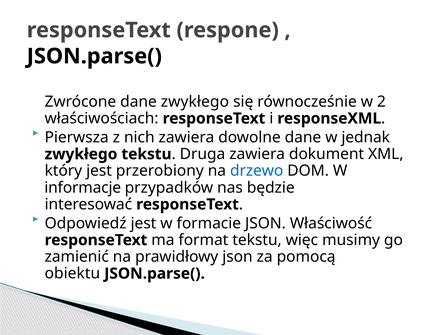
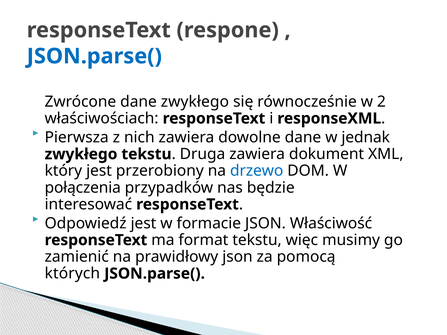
JSON.parse( colour: black -> blue (94, 56)
informacje: informacje -> połączenia (83, 188)
obiektu: obiektu -> których (72, 274)
